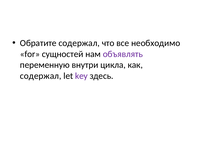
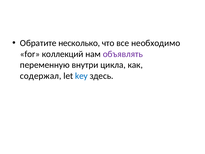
Обратите содержал: содержал -> несколько (79, 43)
сущностей: сущностей -> коллекций (63, 54)
key colour: purple -> blue (81, 76)
